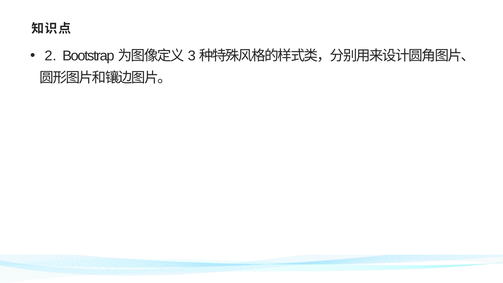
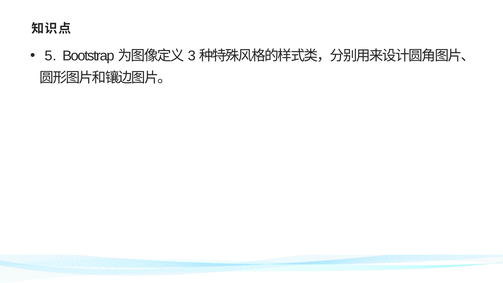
2: 2 -> 5 (50, 56)
